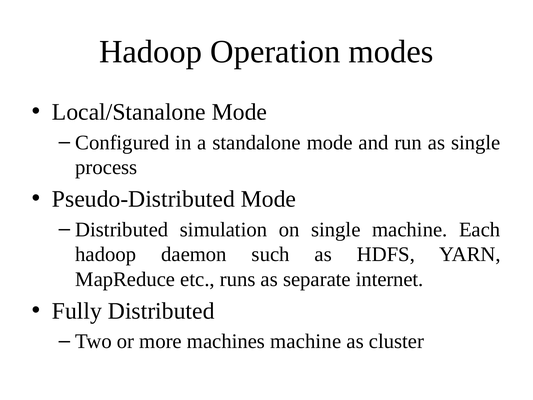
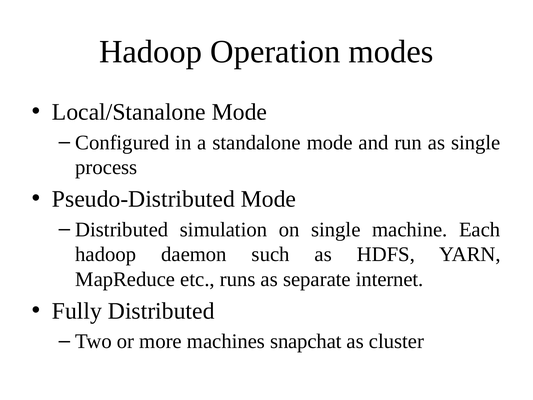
machines machine: machine -> snapchat (306, 341)
